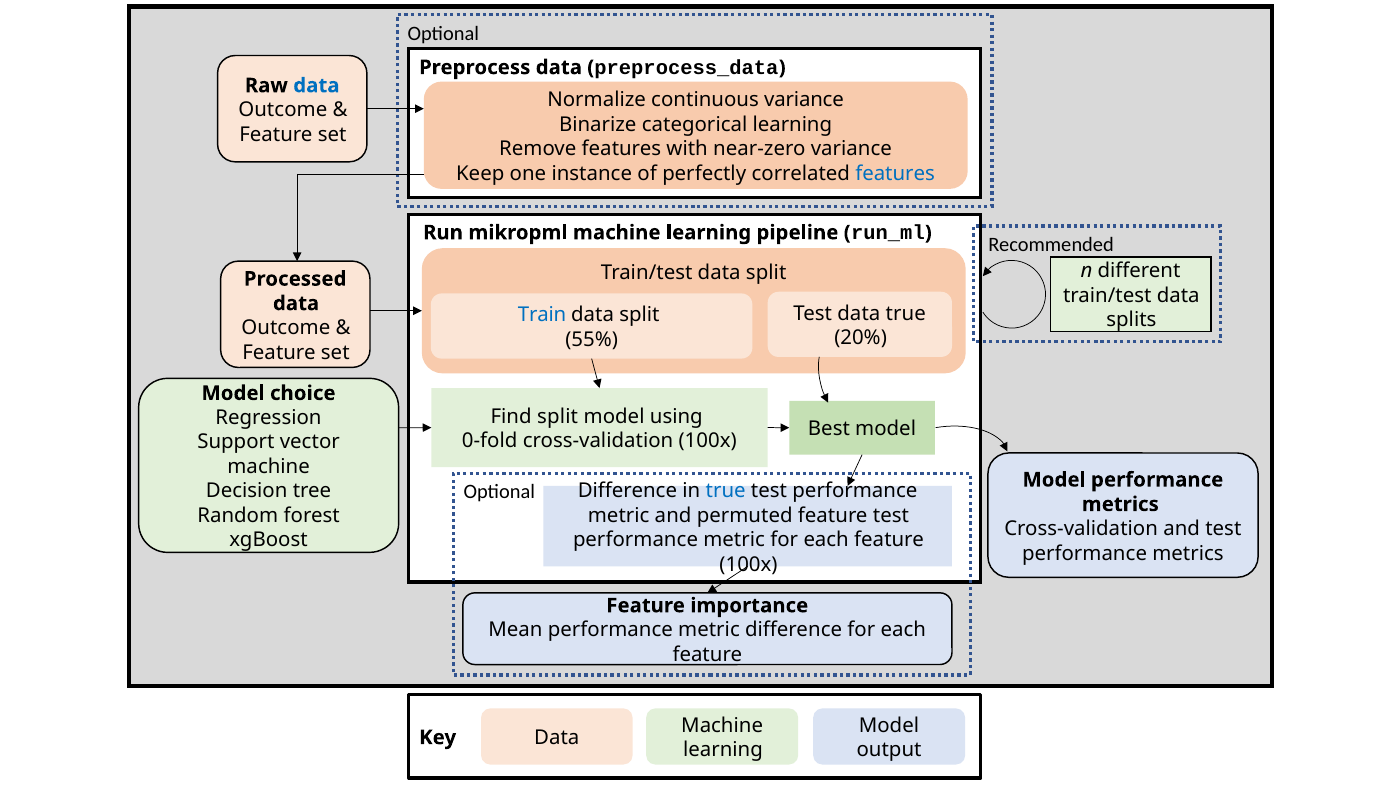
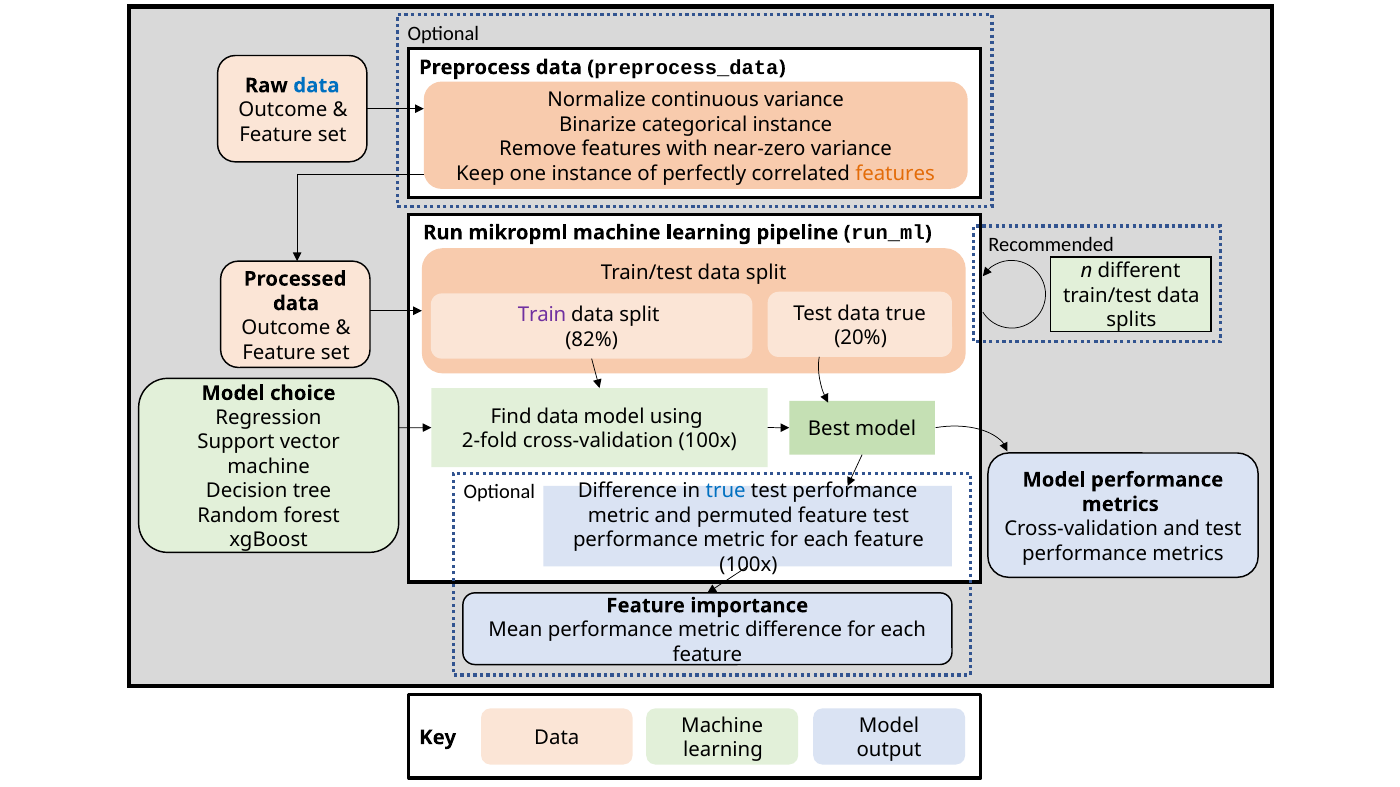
categorical learning: learning -> instance (792, 124)
features colour: blue -> orange (895, 173)
Train colour: blue -> purple (542, 315)
55%: 55% -> 82% (592, 340)
Find split: split -> data (558, 417)
0-fold: 0-fold -> 2-fold (490, 442)
